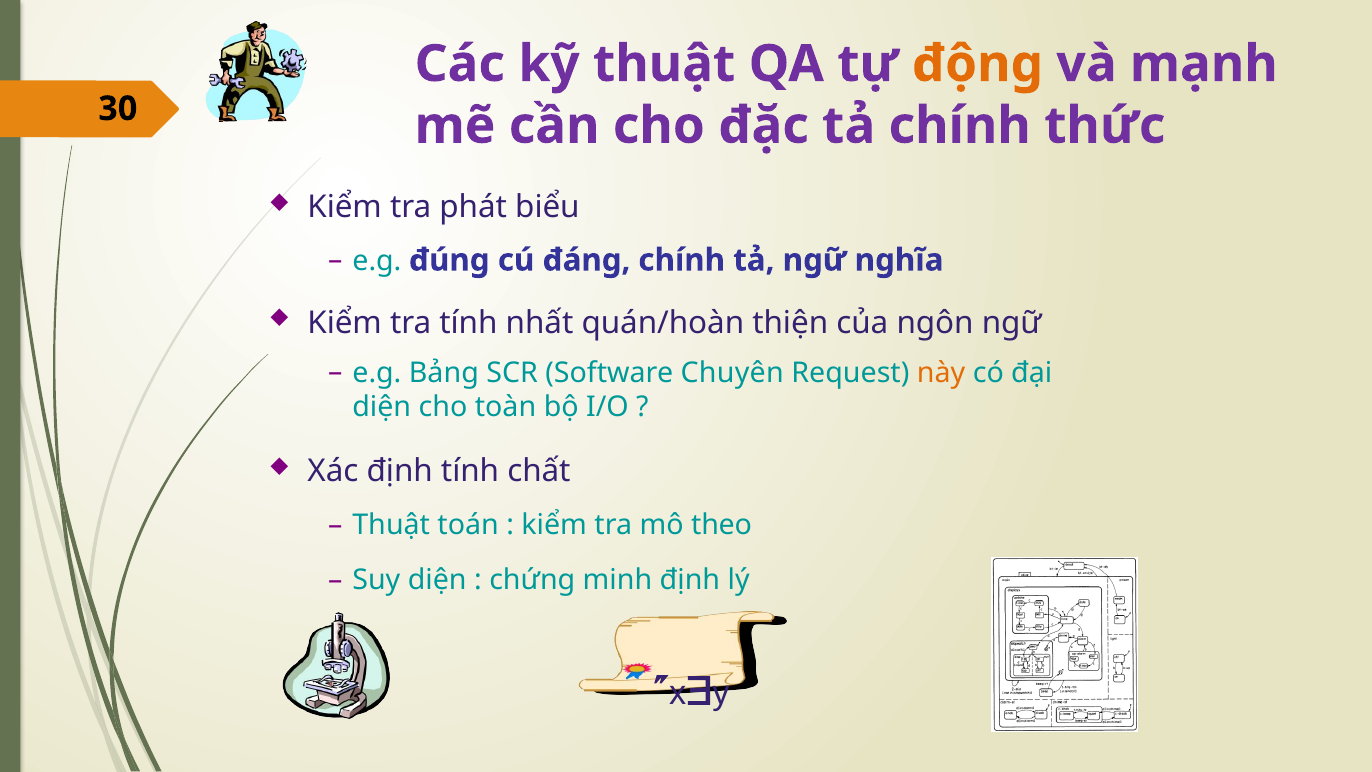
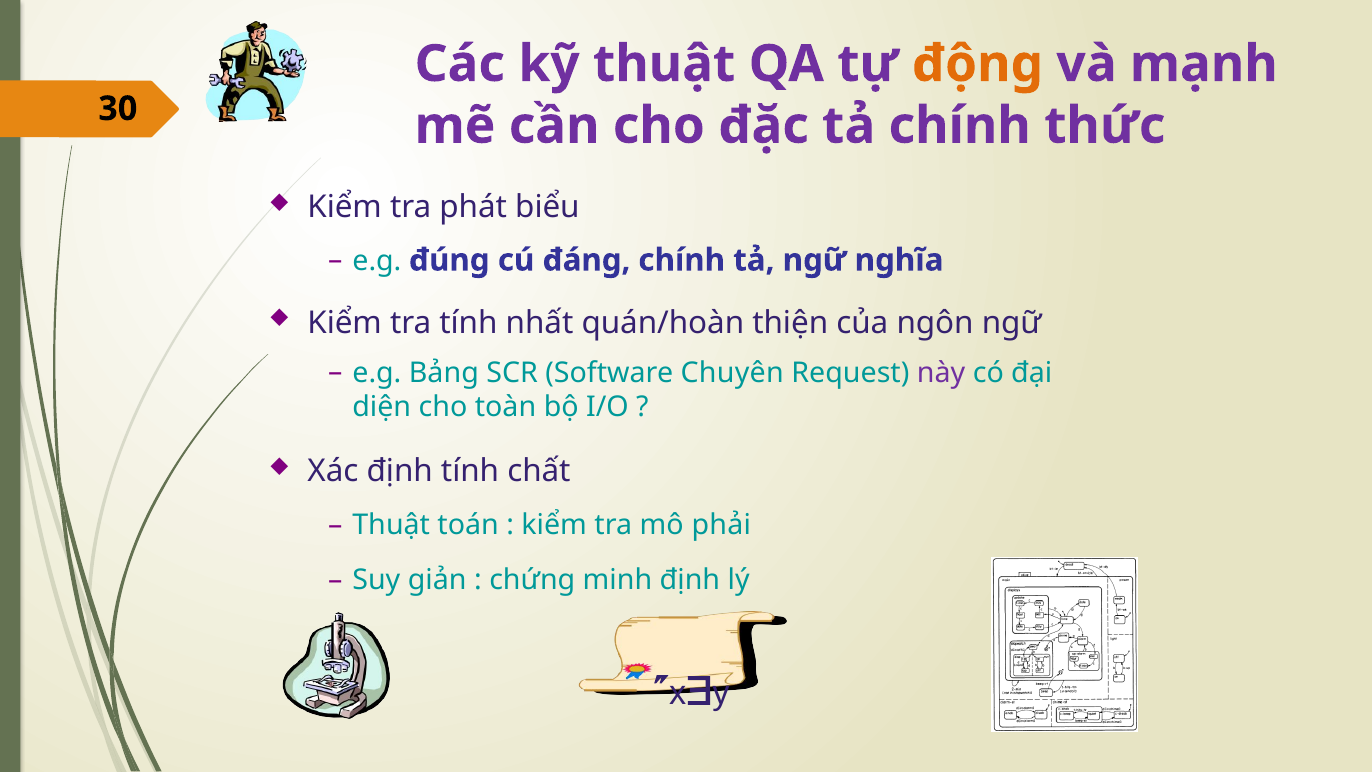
này colour: orange -> purple (941, 373)
theo: theo -> phải (721, 525)
Suy diện: diện -> giản (437, 580)
